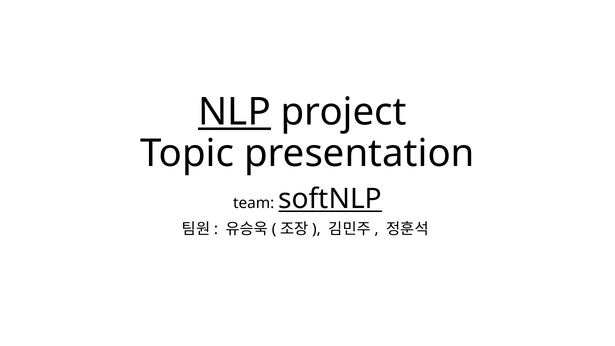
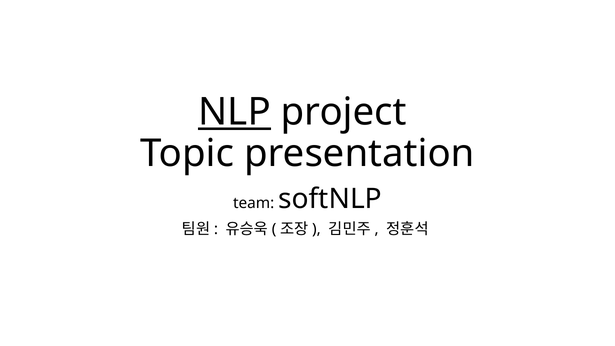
softNLP underline: present -> none (330, 199)
